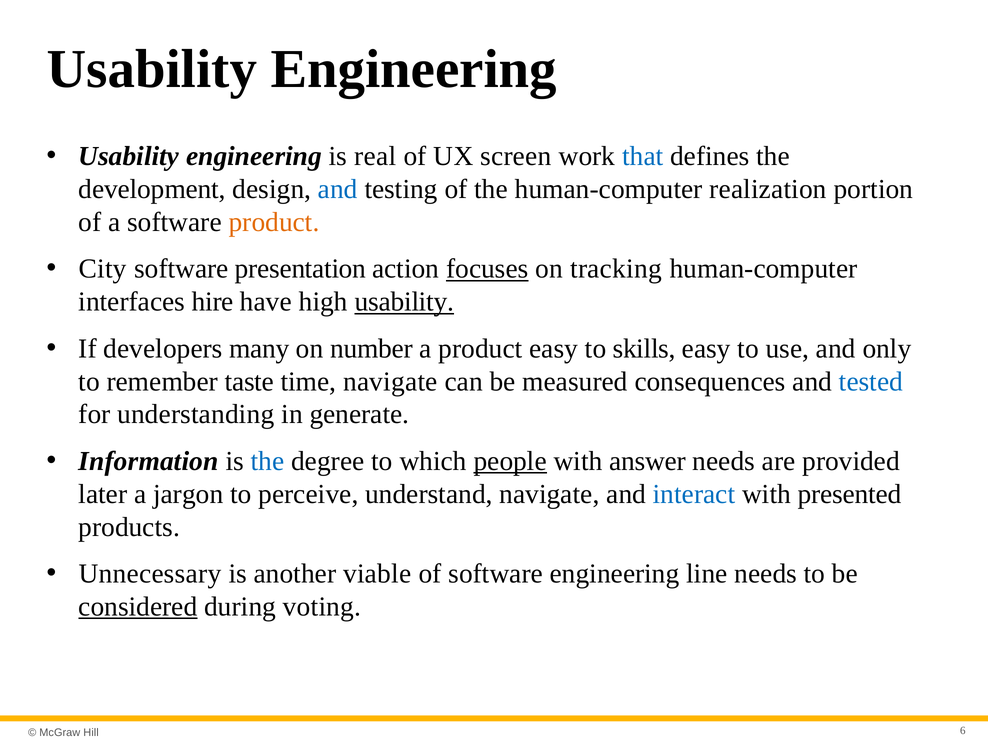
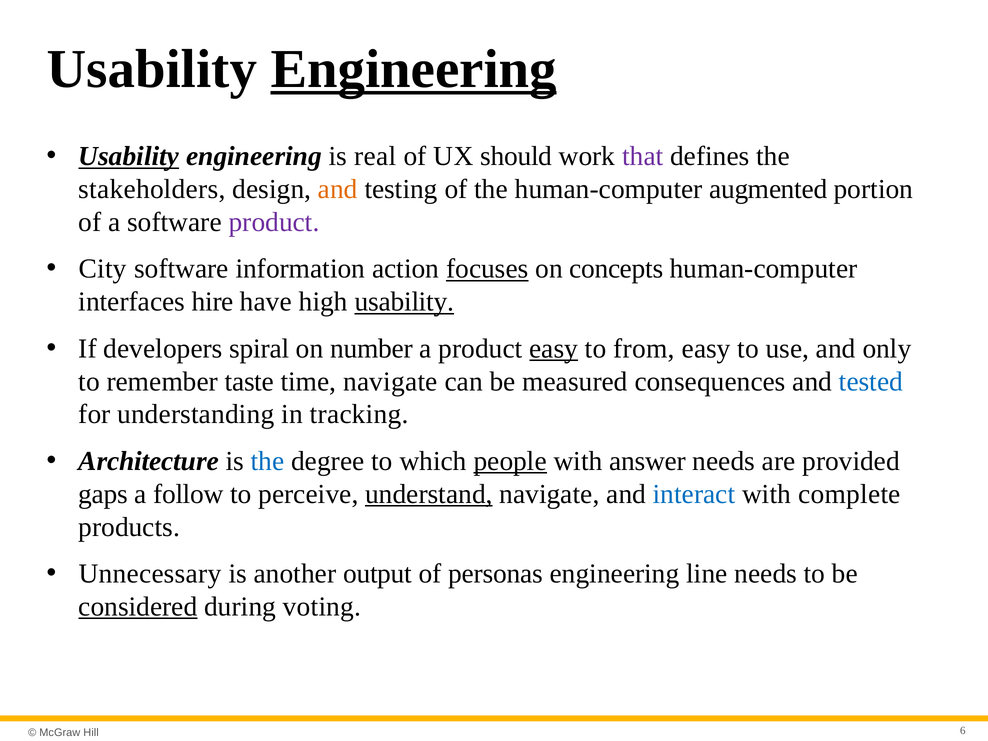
Engineering underline: none -> present (414, 69)
Usability underline: none -> present (129, 156)
screen: screen -> should (516, 156)
that colour: blue -> purple (643, 156)
development: development -> stakeholders (152, 189)
and colour: blue -> orange (338, 189)
realization: realization -> augmented (768, 189)
product colour: orange -> purple (274, 222)
presentation: presentation -> information (300, 269)
tracking: tracking -> concepts (616, 269)
many: many -> spiral (259, 349)
easy underline: none -> present (554, 349)
skills: skills -> from (644, 349)
generate: generate -> tracking (359, 414)
Information: Information -> Architecture (149, 461)
later: later -> gaps (103, 494)
jargon: jargon -> follow (188, 494)
understand underline: none -> present (429, 494)
presented: presented -> complete (849, 494)
viable: viable -> output (378, 574)
of software: software -> personas (496, 574)
